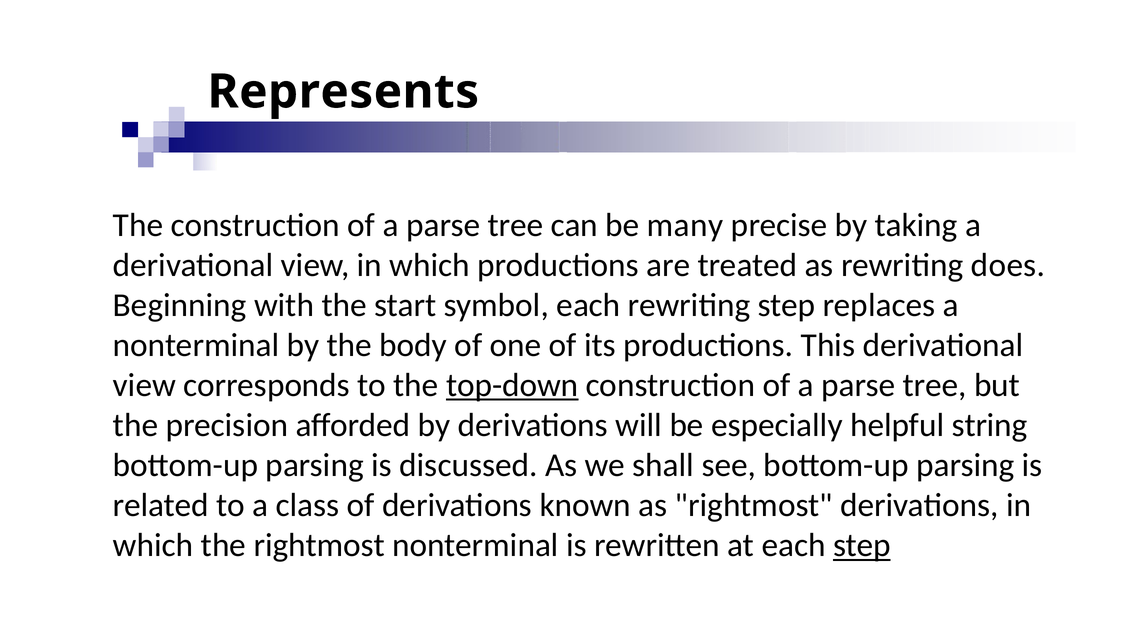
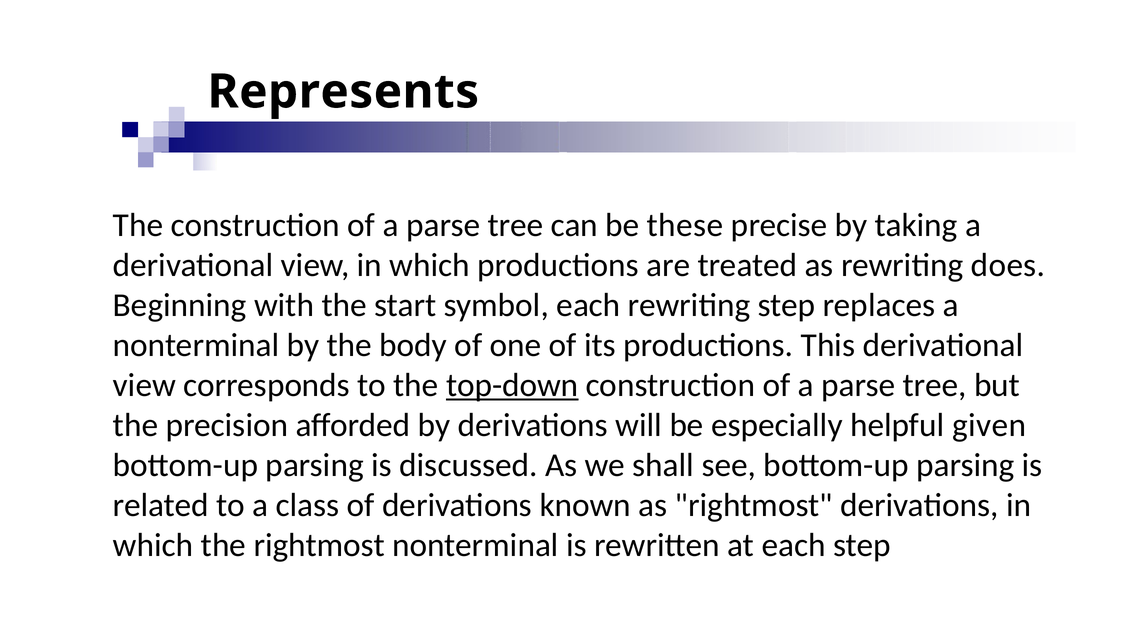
many: many -> these (685, 225)
string: string -> given (989, 425)
step underline: present -> none (862, 545)
